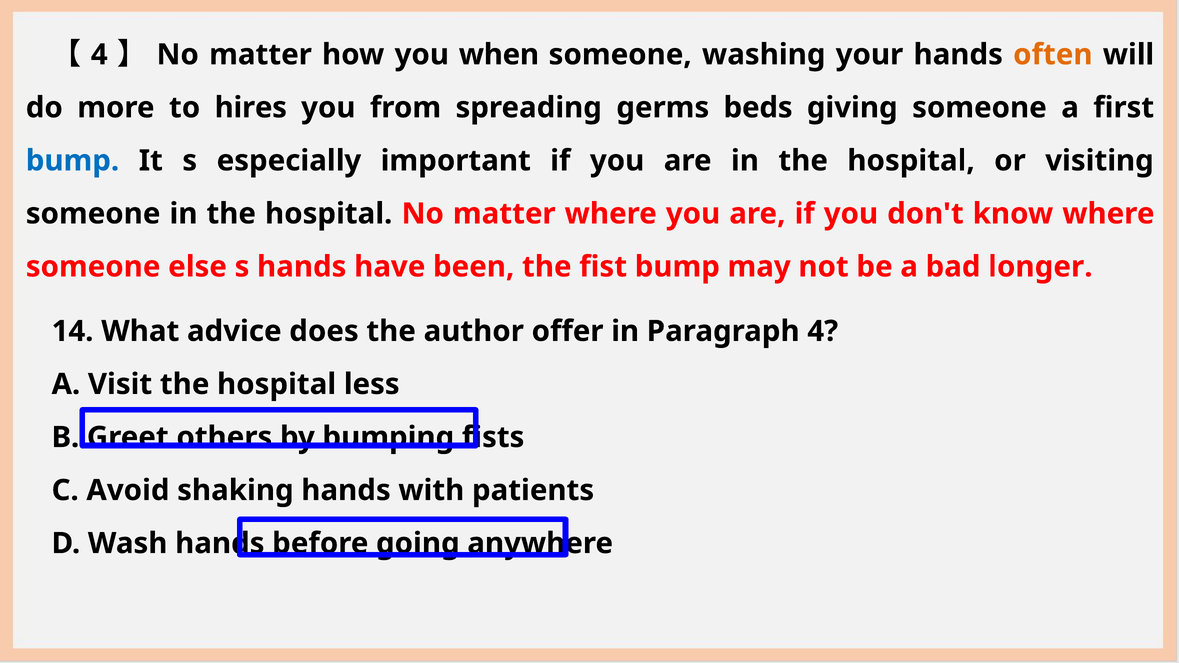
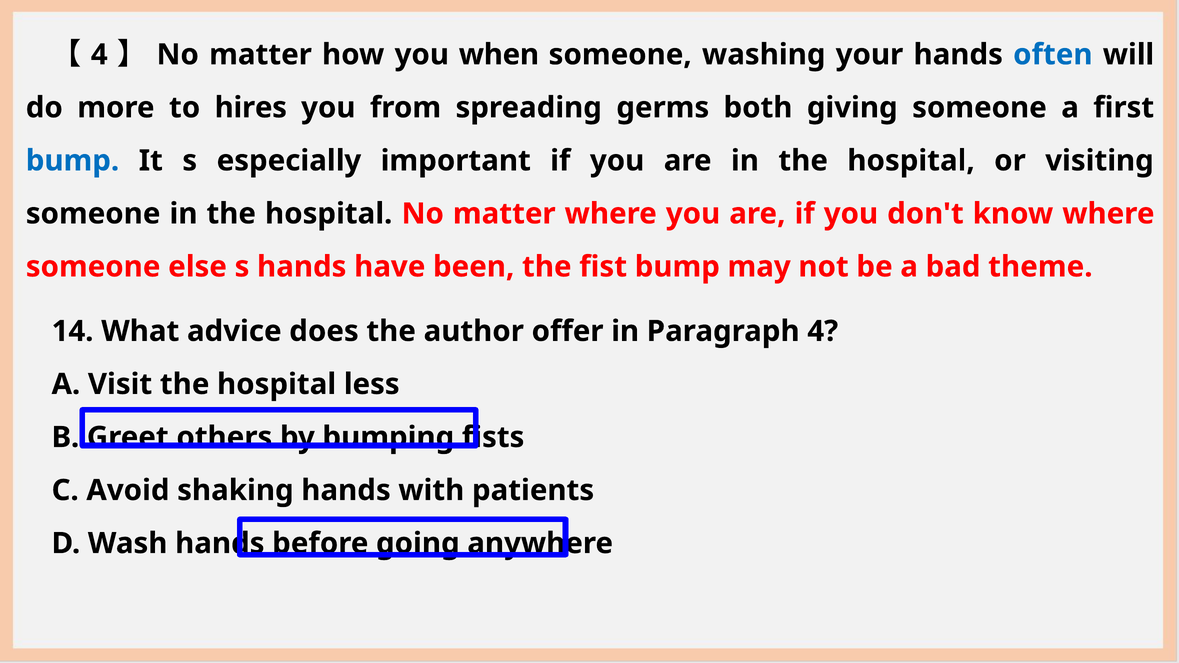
often colour: orange -> blue (1053, 55)
beds: beds -> both (758, 108)
longer: longer -> theme (1040, 267)
